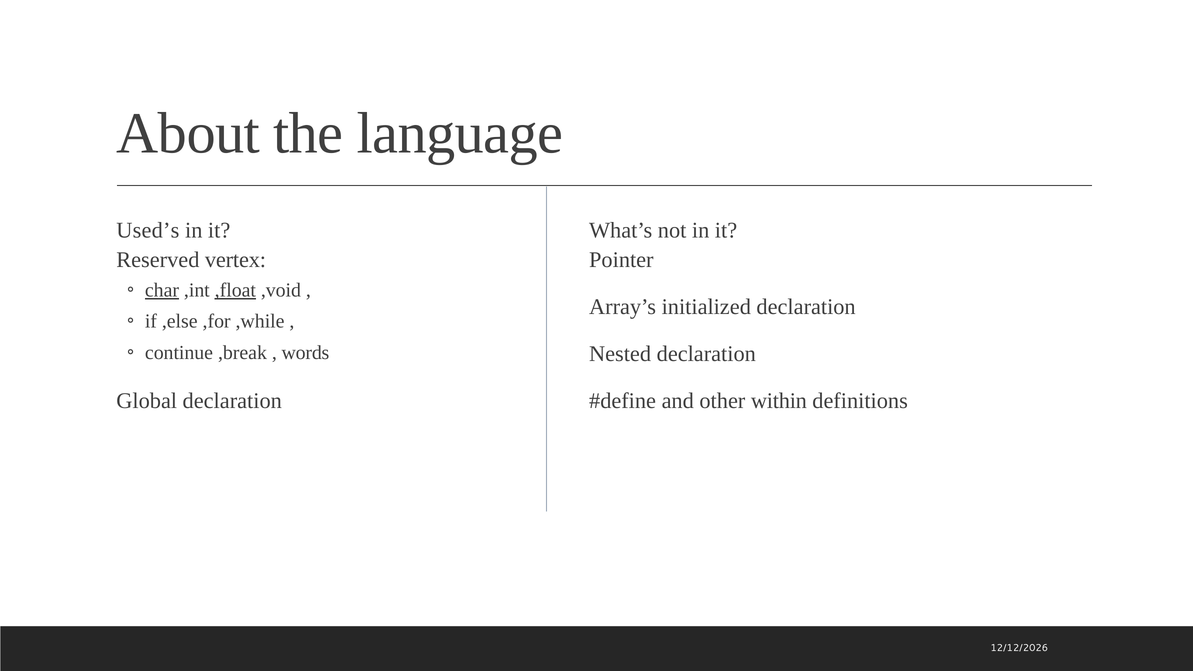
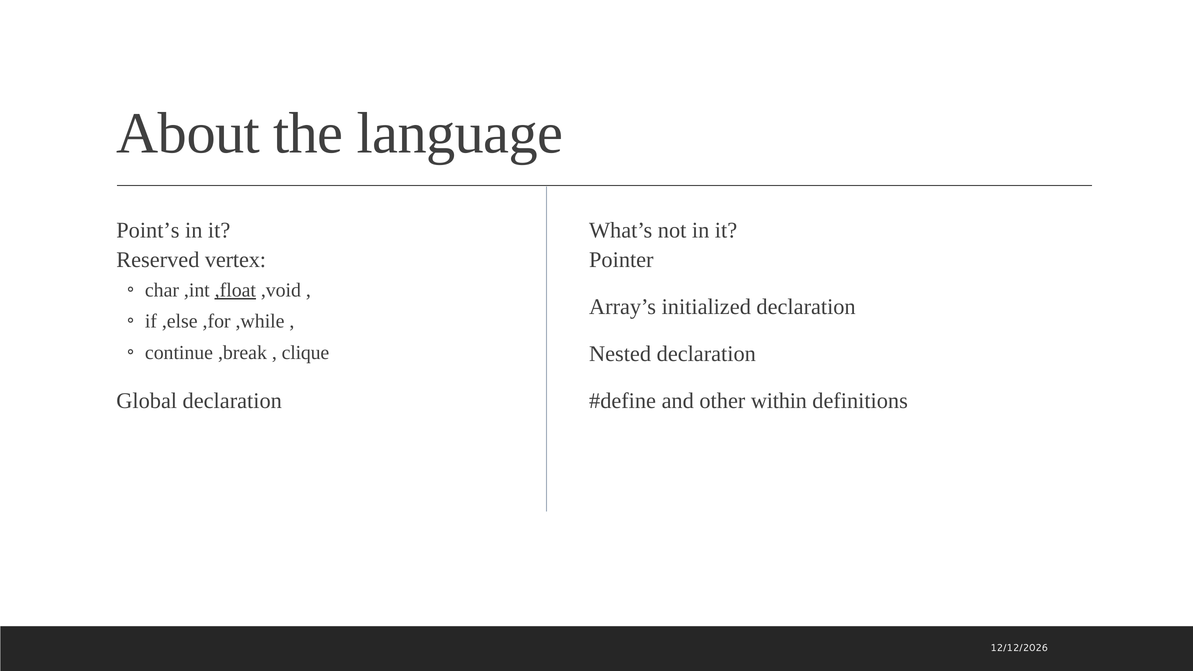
Used’s: Used’s -> Point’s (148, 231)
char underline: present -> none (162, 290)
words: words -> clique (305, 353)
